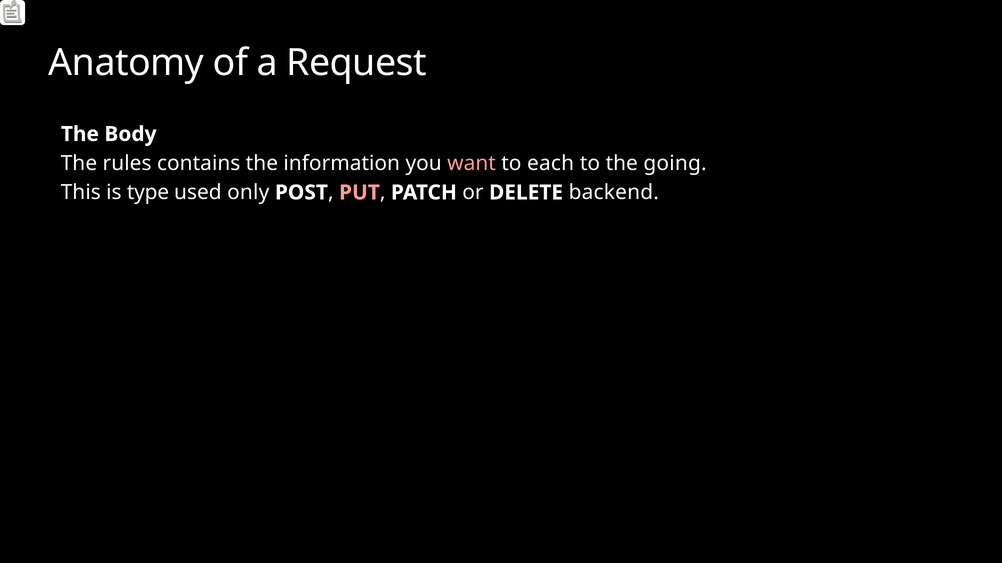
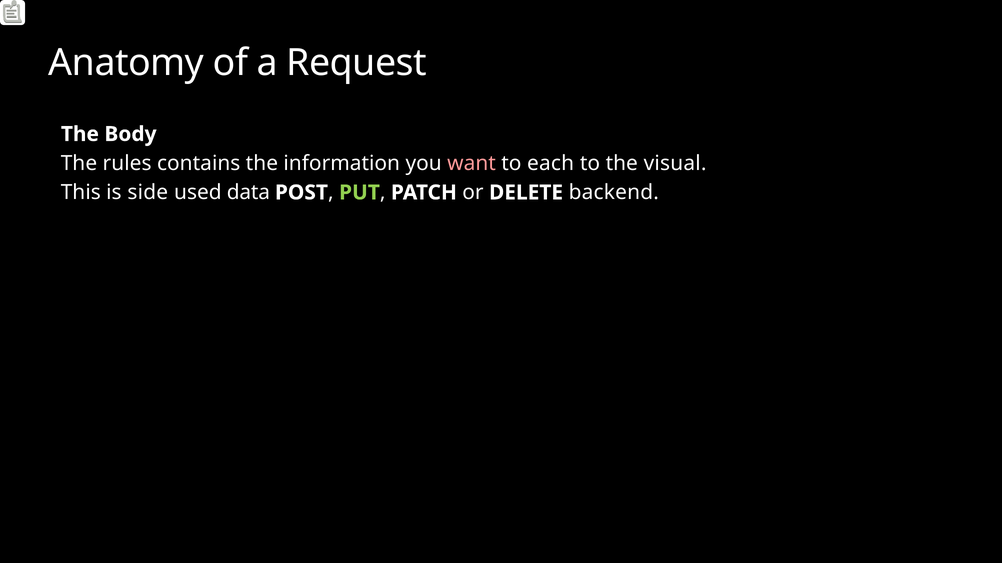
going: going -> visual (675, 163)
type: type -> side (148, 193)
only: only -> data (248, 193)
PUT colour: pink -> light green (359, 193)
